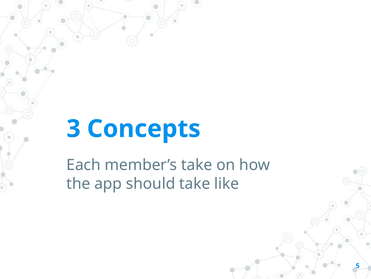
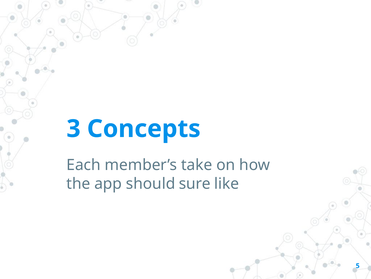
should take: take -> sure (195, 183)
